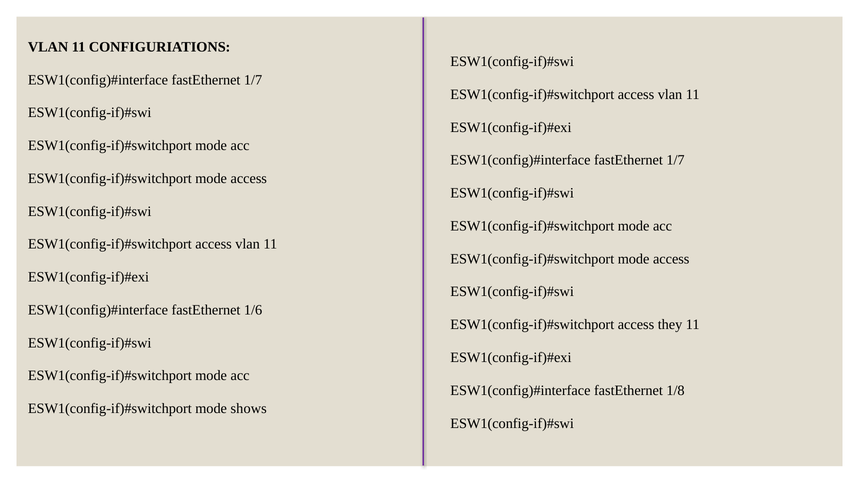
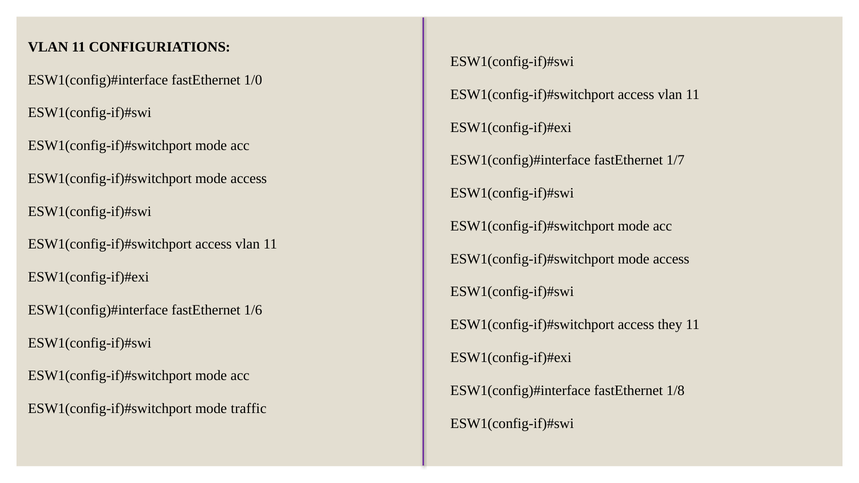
1/7: 1/7 -> 1/0 (253, 80)
shows: shows -> traffic (249, 409)
